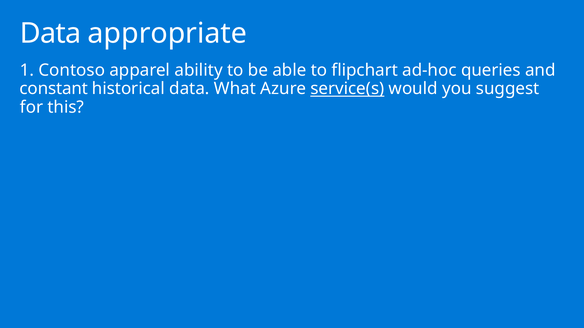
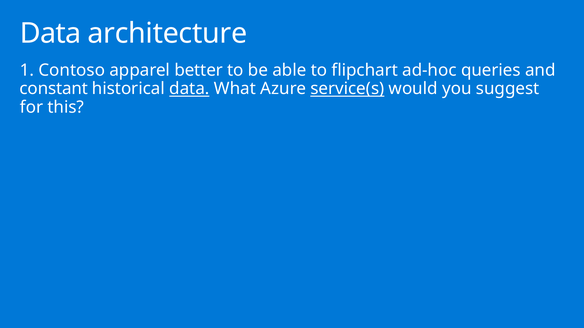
appropriate: appropriate -> architecture (167, 34)
ability: ability -> better (199, 70)
data underline: none -> present (189, 89)
